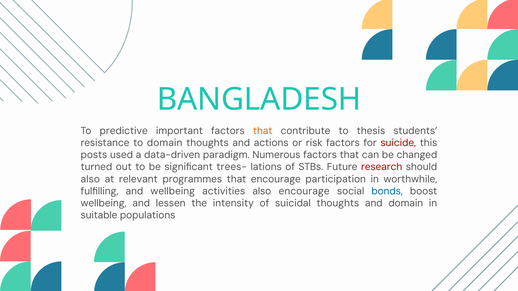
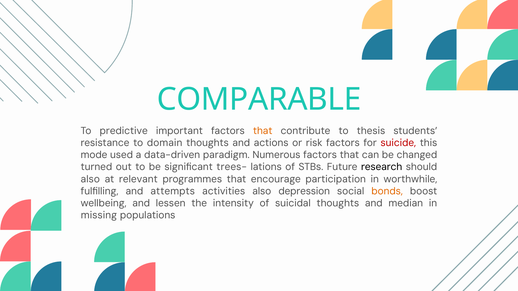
BANGLADESH: BANGLADESH -> COMPARABLE (259, 100)
posts: posts -> mode (94, 155)
research colour: red -> black (382, 167)
and wellbeing: wellbeing -> attempts (173, 191)
also encourage: encourage -> depression (304, 191)
bonds colour: blue -> orange (387, 191)
and domain: domain -> median (406, 203)
suitable: suitable -> missing (99, 216)
